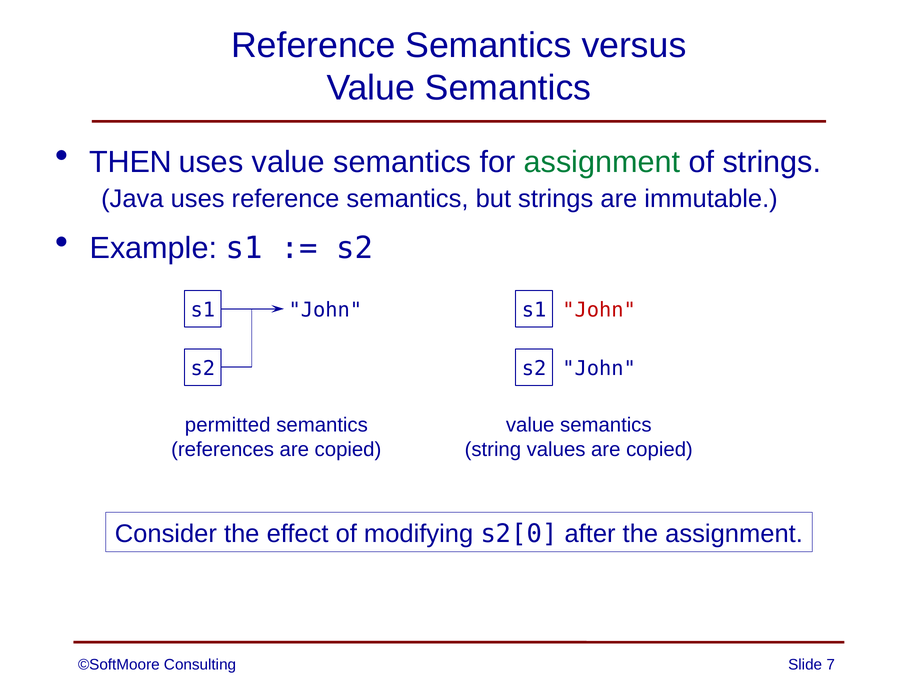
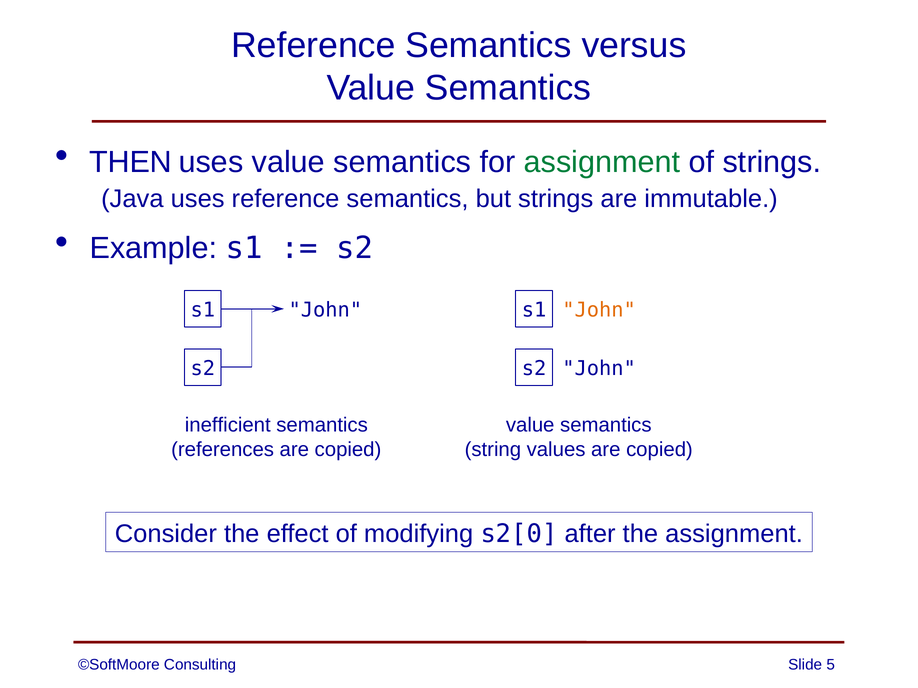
John colour: red -> orange (599, 310)
permitted: permitted -> inefficient (228, 425)
7: 7 -> 5 (831, 665)
